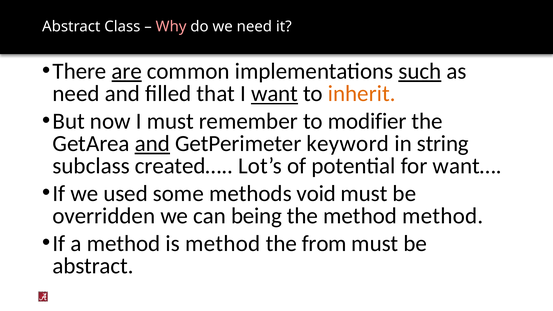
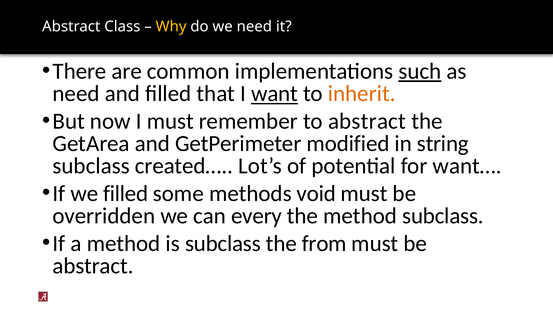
Why colour: pink -> yellow (171, 27)
are underline: present -> none (127, 71)
to modifier: modifier -> abstract (367, 121)
and underline: present -> none (152, 144)
keyword: keyword -> modified (348, 144)
we used: used -> filled (126, 194)
being: being -> every (257, 216)
method method: method -> subclass (443, 216)
is method: method -> subclass (223, 243)
